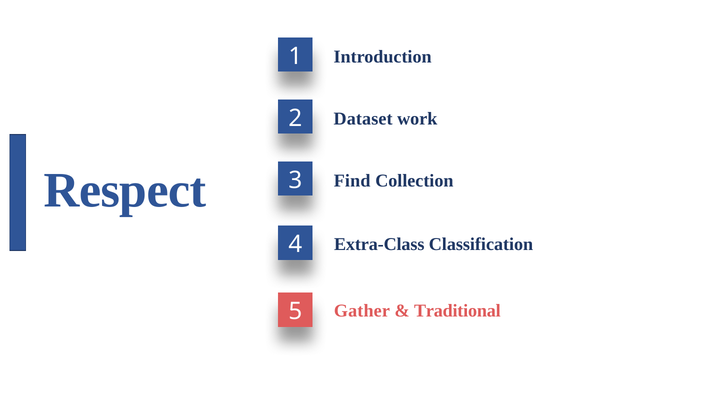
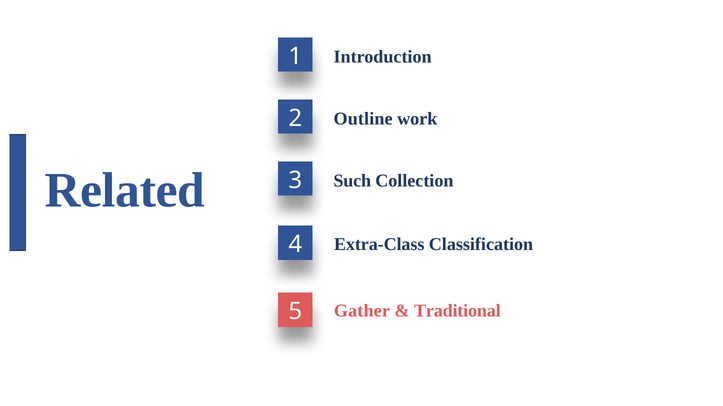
Dataset: Dataset -> Outline (363, 119)
Respect: Respect -> Related (125, 191)
Find: Find -> Such (352, 181)
